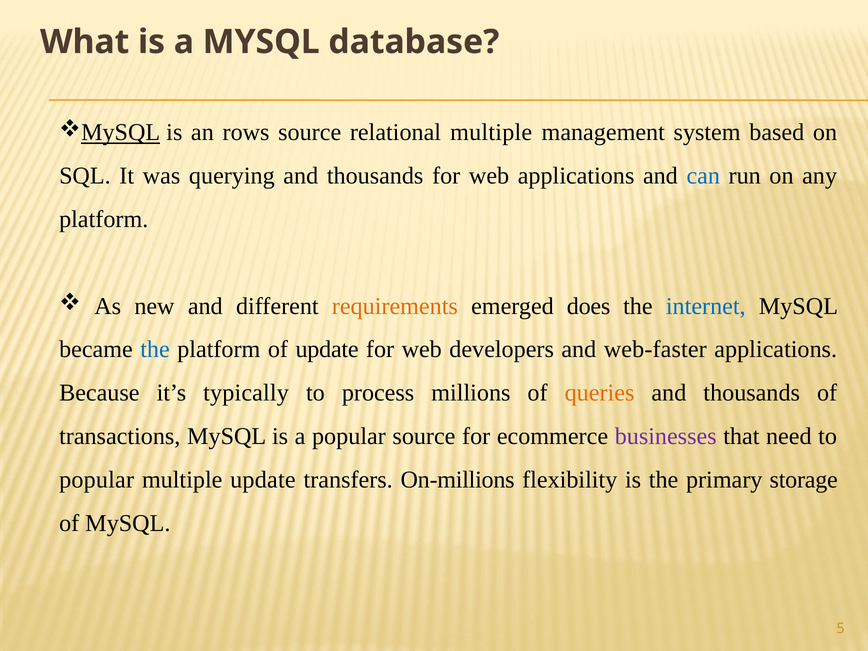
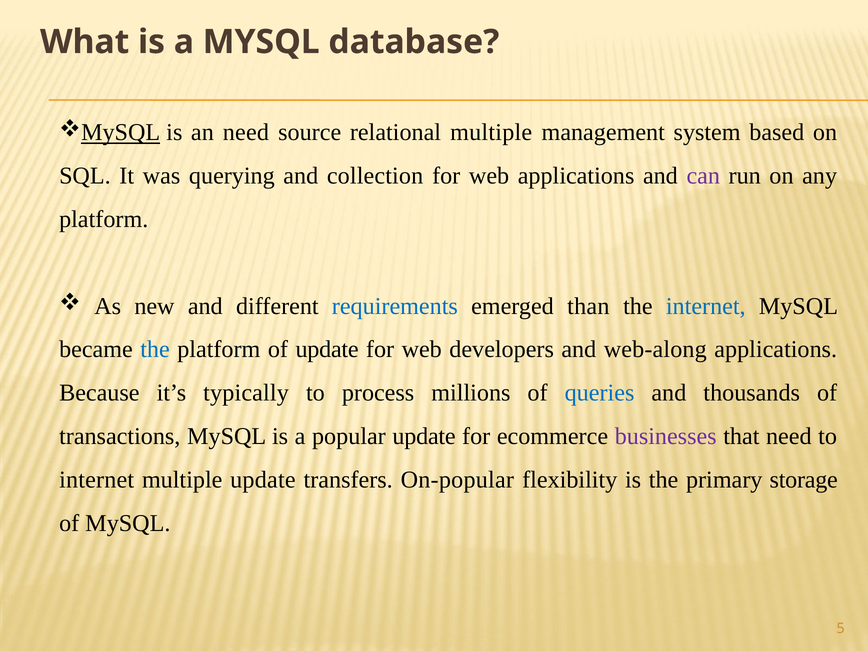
an rows: rows -> need (246, 132)
thousands: thousands -> collection (375, 176)
can colour: blue -> purple (703, 176)
requirements colour: orange -> blue (395, 306)
does: does -> than (588, 306)
web-faster: web-faster -> web-along (655, 349)
queries colour: orange -> blue (600, 393)
popular source: source -> update (424, 436)
popular: popular -> internet (97, 480)
On-millions: On-millions -> On-popular (457, 480)
